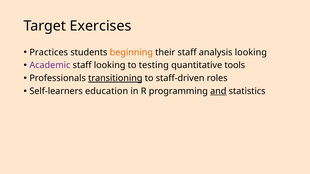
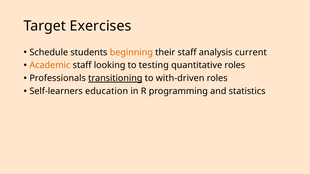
Practices: Practices -> Schedule (49, 52)
analysis looking: looking -> current (251, 52)
Academic colour: purple -> orange (50, 65)
quantitative tools: tools -> roles (235, 65)
staff-driven: staff-driven -> with-driven (180, 78)
and underline: present -> none (218, 91)
